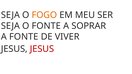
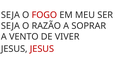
FOGO colour: orange -> red (44, 15)
O FONTE: FONTE -> RAZÃO (46, 26)
A FONTE: FONTE -> VENTO (24, 37)
